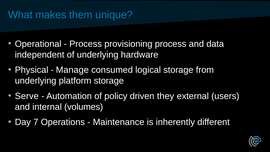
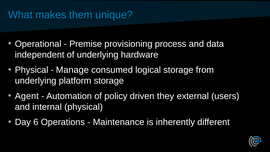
Process: Process -> Premise (86, 44)
Serve: Serve -> Agent (27, 96)
internal volumes: volumes -> physical (84, 107)
7: 7 -> 6 (36, 122)
